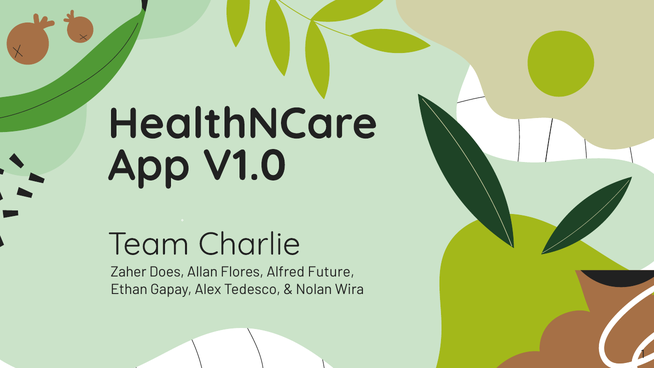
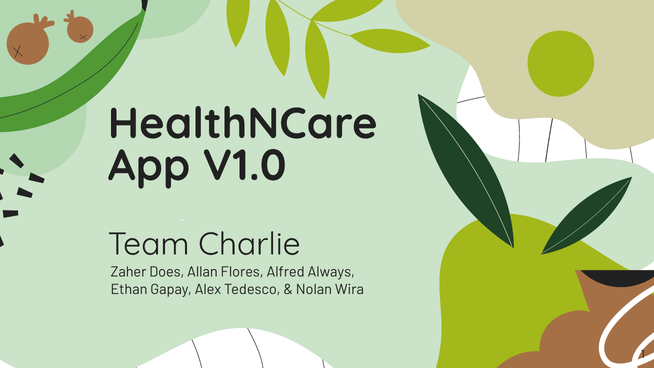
Future: Future -> Always (331, 272)
